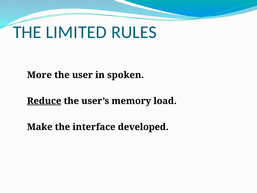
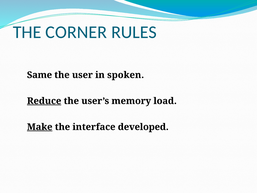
LIMITED: LIMITED -> CORNER (76, 32)
More: More -> Same (39, 75)
Make underline: none -> present (40, 127)
